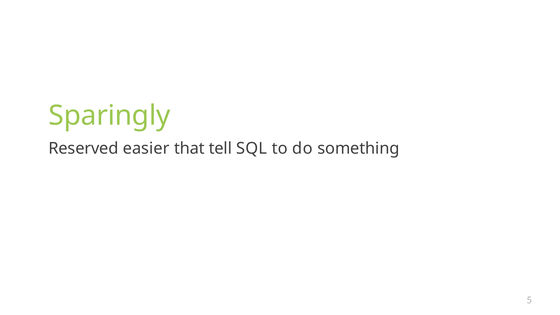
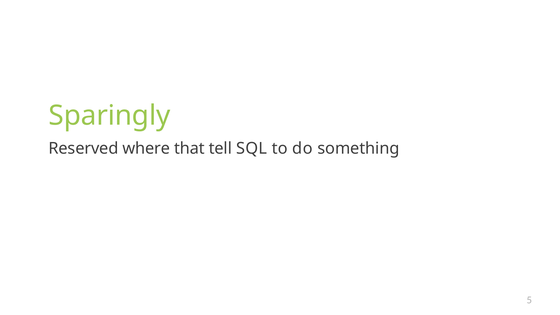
easier: easier -> where (146, 148)
